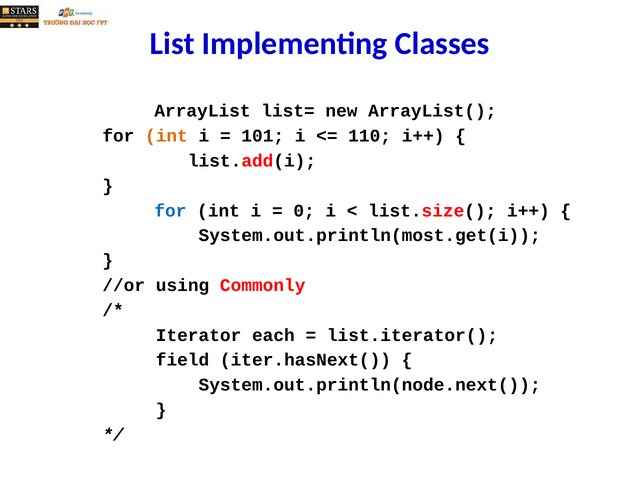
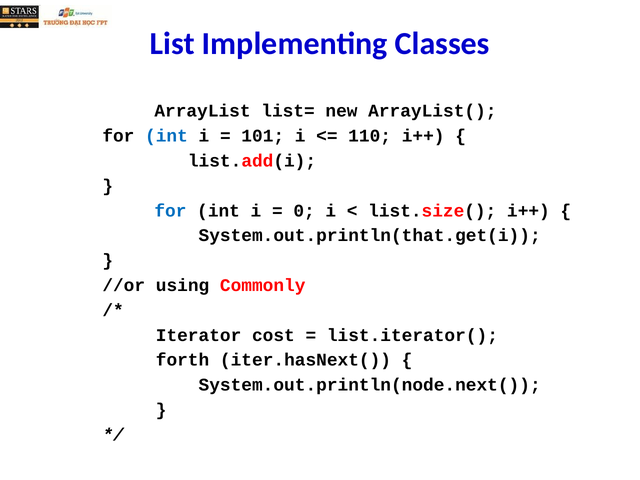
int colour: orange -> blue (166, 136)
System.out.println(most.get(i: System.out.println(most.get(i -> System.out.println(that.get(i (370, 236)
each: each -> cost (273, 335)
field: field -> forth (183, 360)
